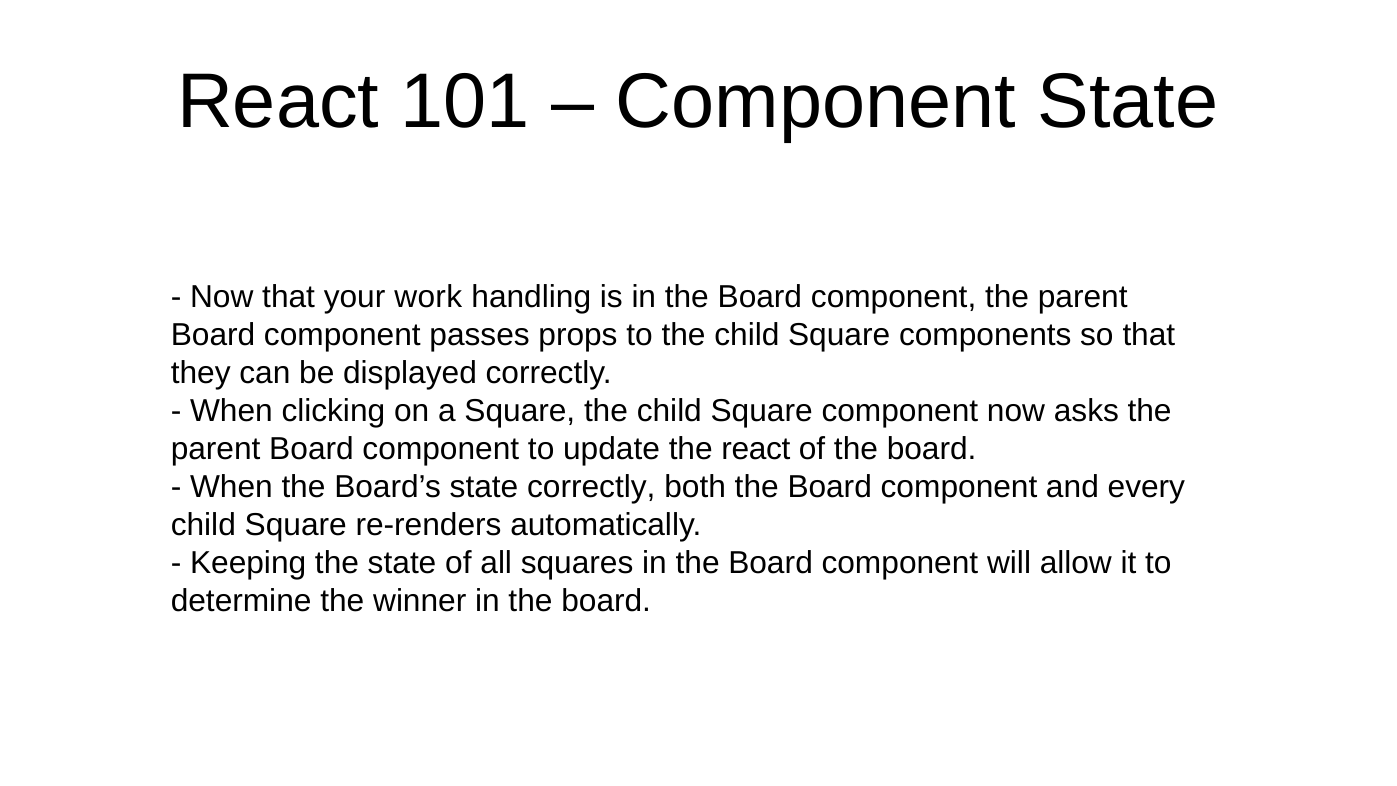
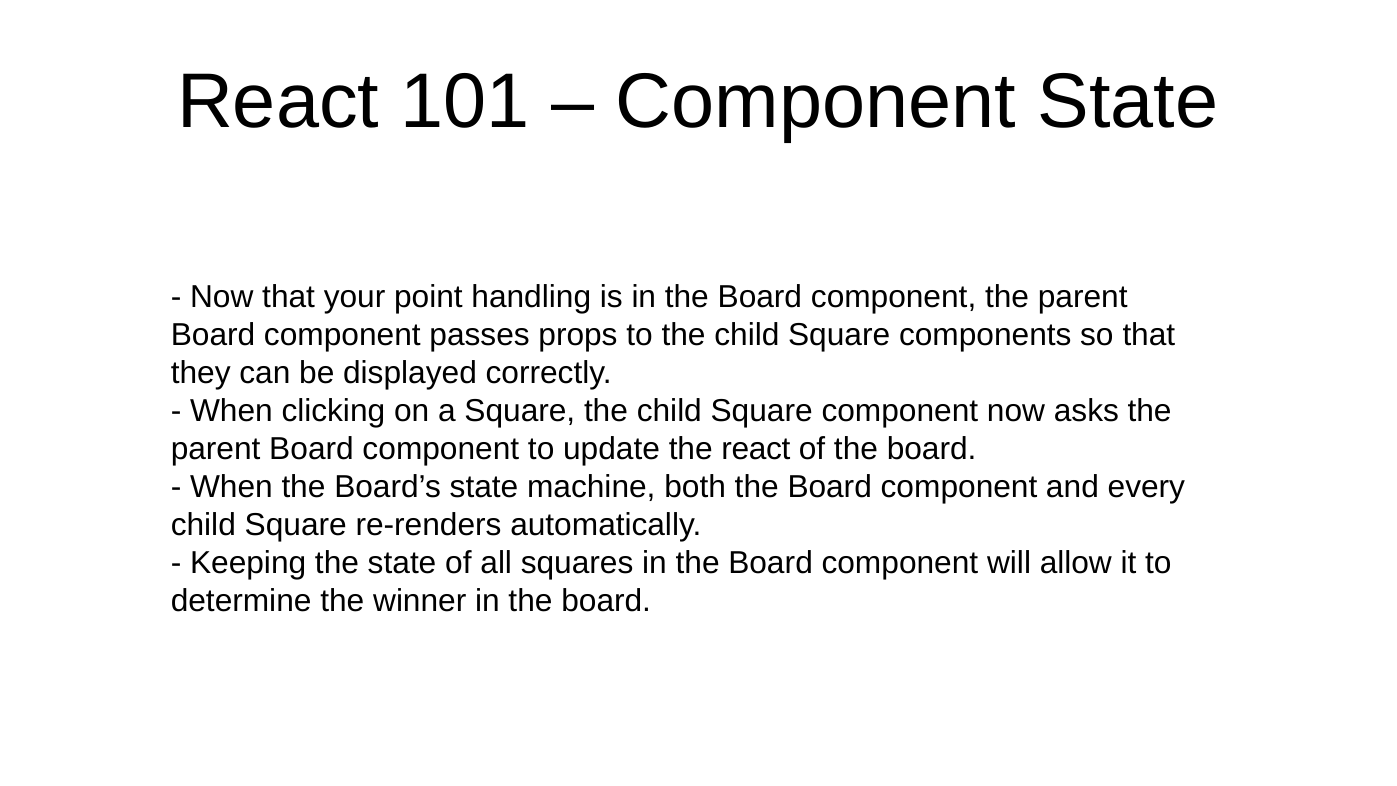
work: work -> point (428, 297)
state correctly: correctly -> machine (591, 487)
